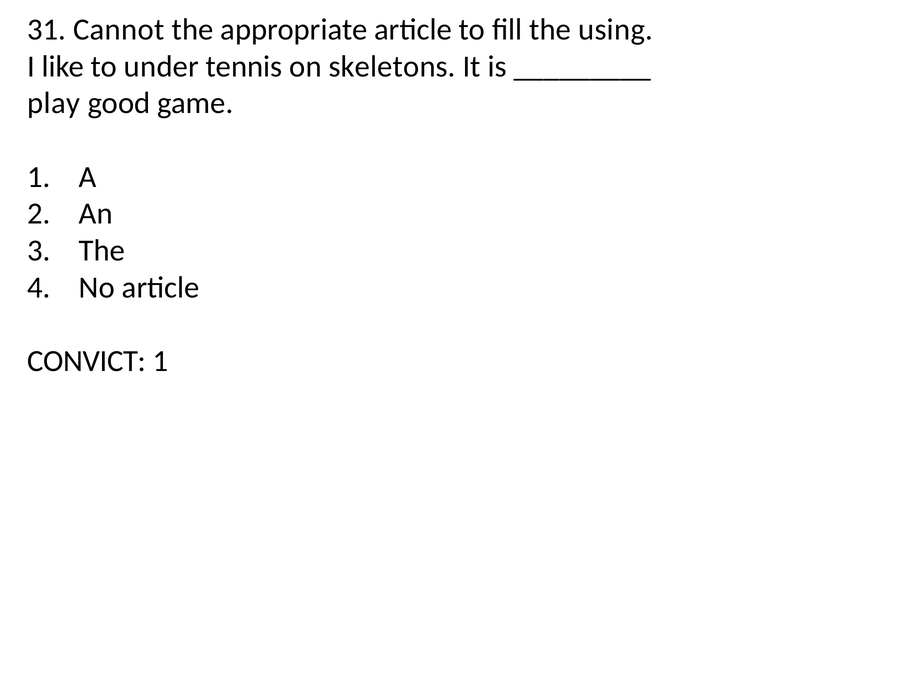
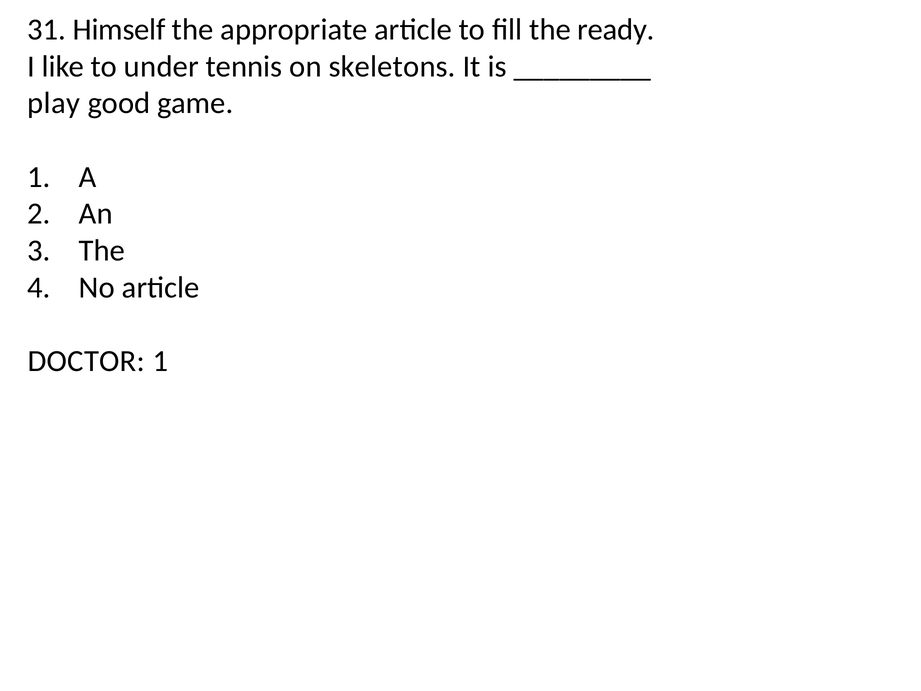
Cannot: Cannot -> Himself (119, 30)
using: using -> ready (616, 30)
CONVICT: CONVICT -> DOCTOR (86, 361)
